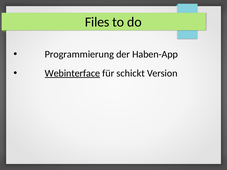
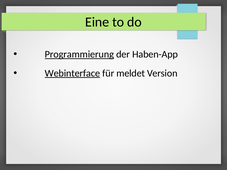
Files: Files -> Eine (97, 22)
Programmierung underline: none -> present (79, 54)
schickt: schickt -> meldet (131, 73)
